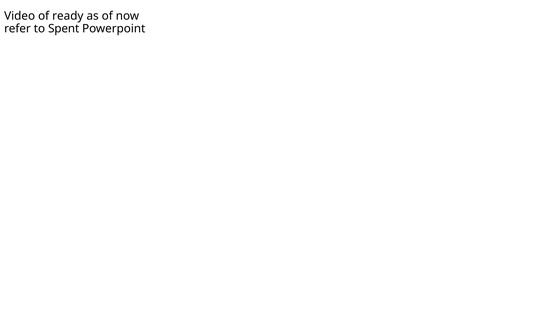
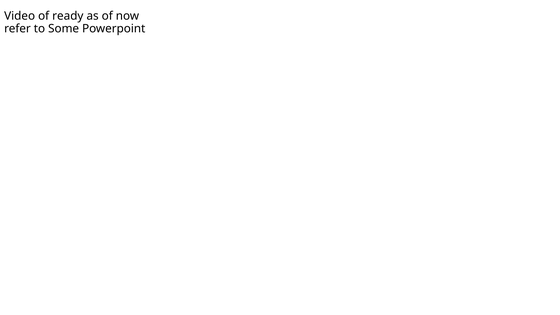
Spent: Spent -> Some (64, 29)
